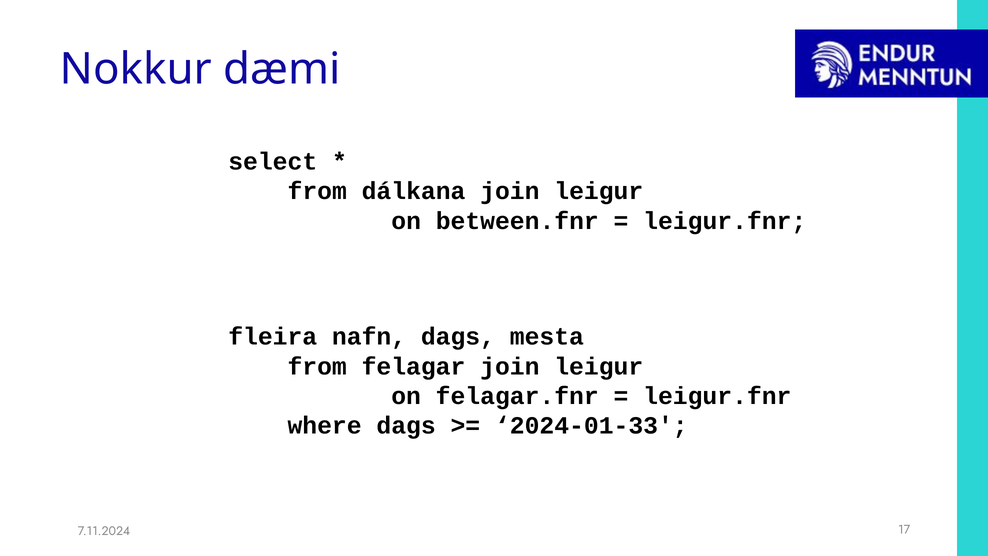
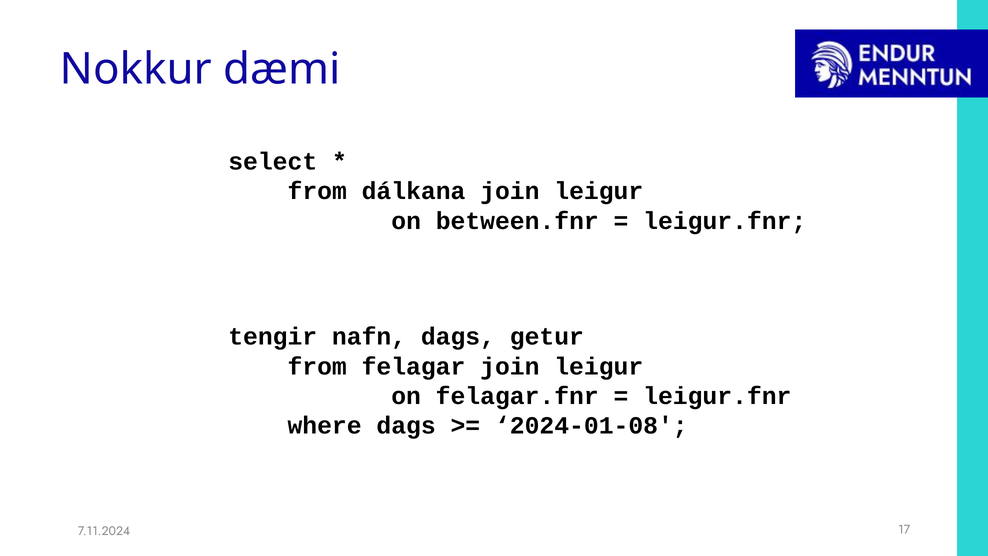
fleira: fleira -> tengir (273, 337)
mesta: mesta -> getur (547, 337)
2024-01-33: 2024-01-33 -> 2024-01-08 (591, 426)
